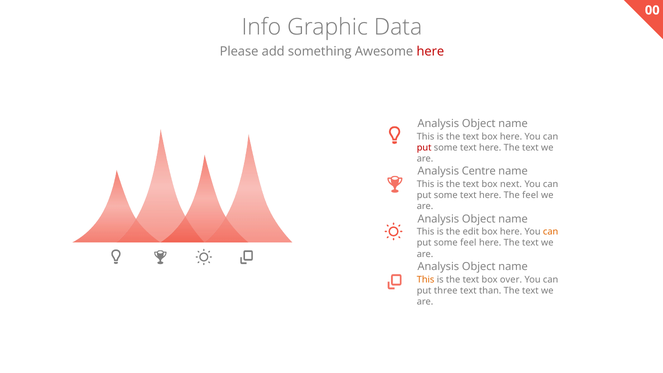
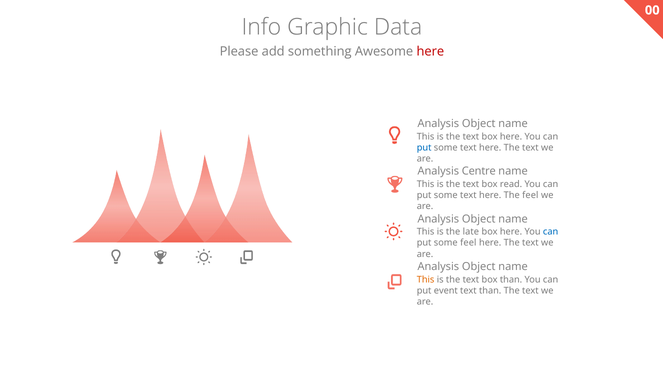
put colour: red -> blue (424, 148)
next: next -> read (511, 184)
edit: edit -> late (471, 232)
can colour: orange -> blue (551, 232)
box over: over -> than (511, 280)
three: three -> event (446, 291)
